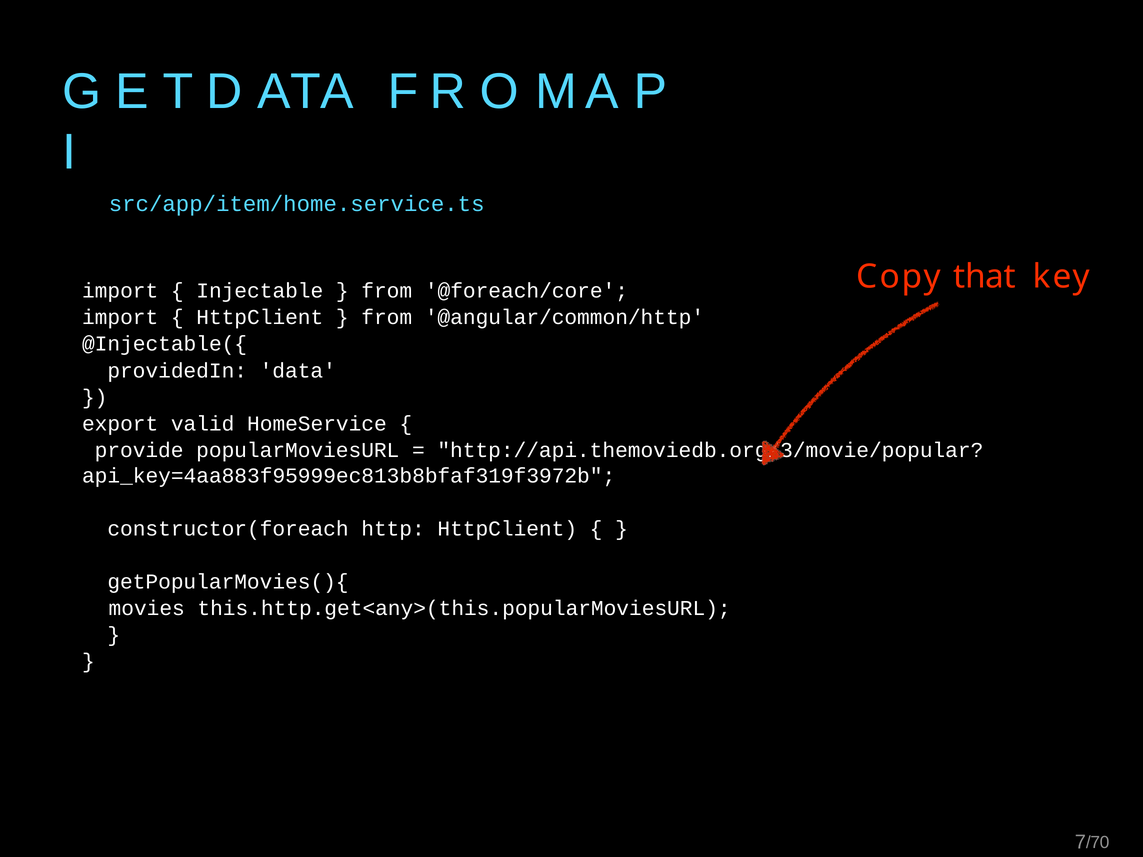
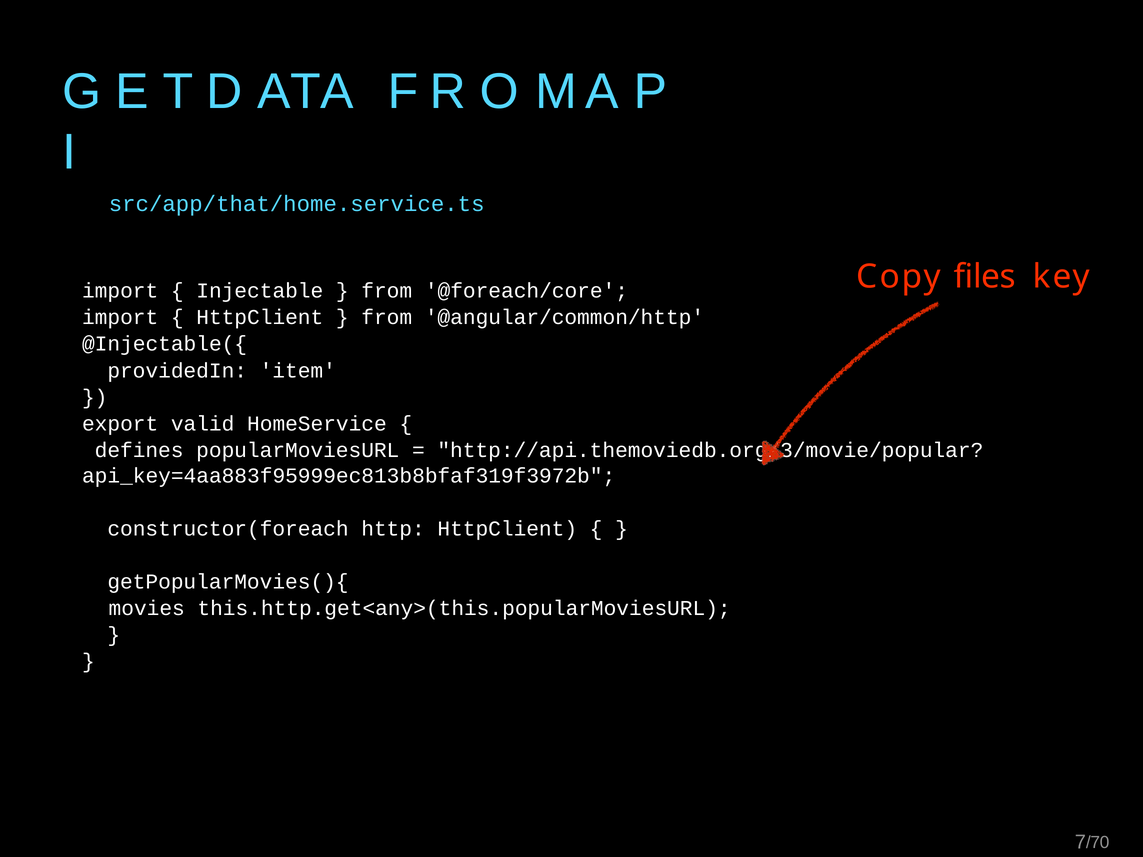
src/app/item/home.service.ts: src/app/item/home.service.ts -> src/app/that/home.service.ts (297, 204)
that: that -> files (985, 277)
data: data -> item (298, 371)
provide: provide -> defines (139, 450)
